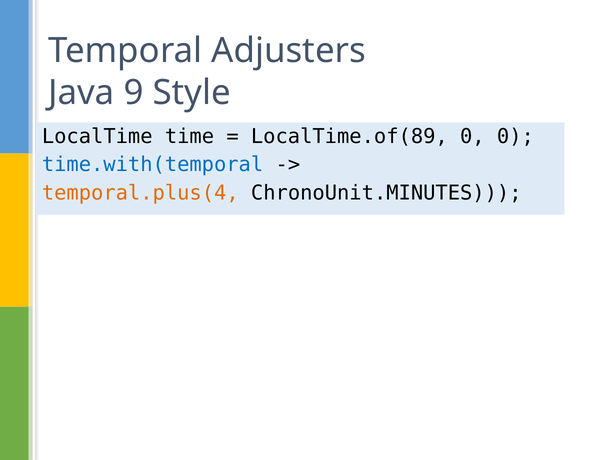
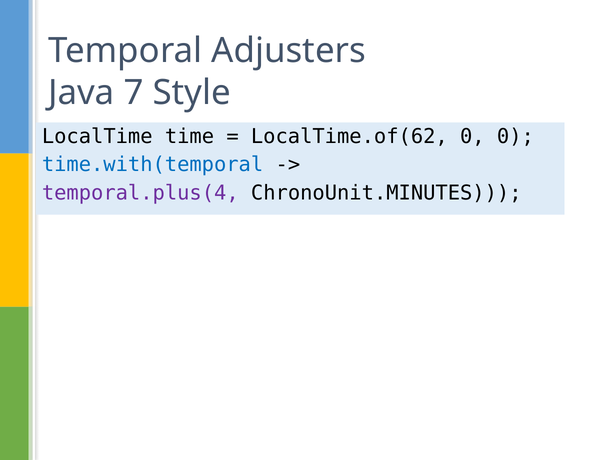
9: 9 -> 7 (134, 93)
LocalTime.of(89: LocalTime.of(89 -> LocalTime.of(62 (349, 136)
temporal.plus(4 colour: orange -> purple (140, 193)
